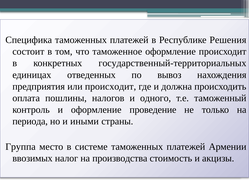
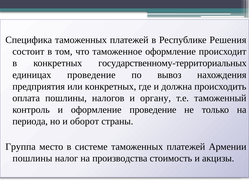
государственный-территориальных: государственный-территориальных -> государственному-территориальных (173, 63)
единицах отведенных: отведенных -> проведение (91, 75)
или происходит: происходит -> конкретных (111, 86)
одного: одного -> органу (156, 98)
иными: иными -> оборот (85, 121)
ввозимых: ввозимых -> пошлины (32, 158)
